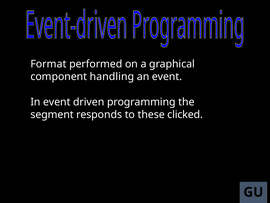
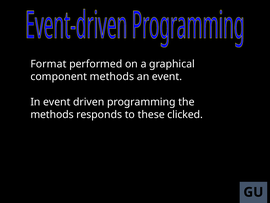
component handling: handling -> methods (112, 76)
segment: segment -> methods (52, 114)
